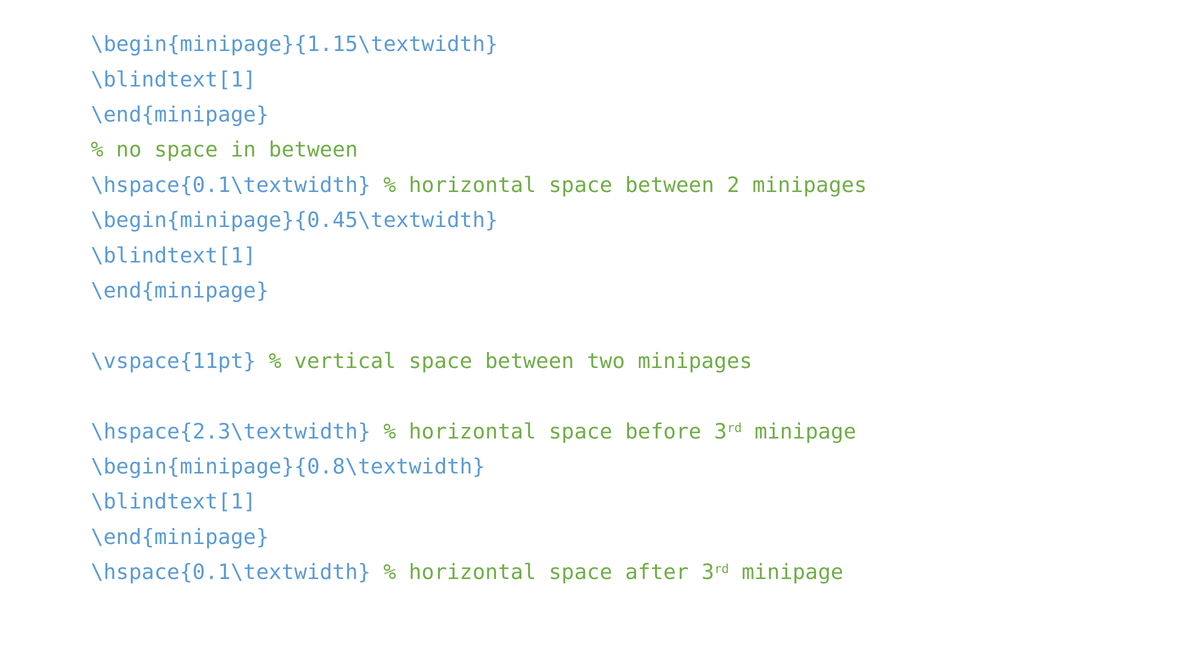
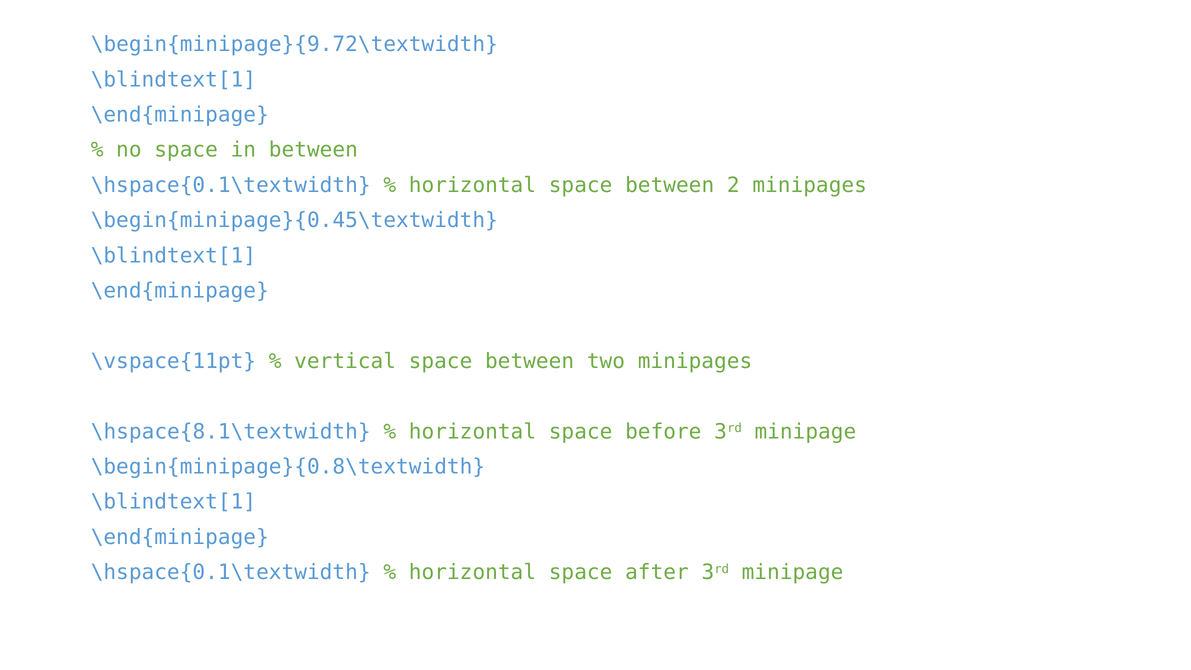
\begin{minipage}{1.15\textwidth: \begin{minipage}{1.15\textwidth -> \begin{minipage}{9.72\textwidth (294, 44)
\hspace{2.3\textwidth: \hspace{2.3\textwidth -> \hspace{8.1\textwidth (231, 432)
